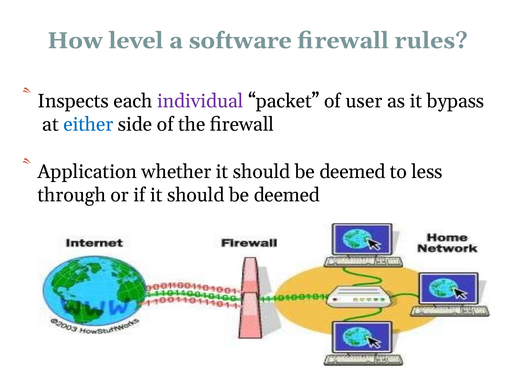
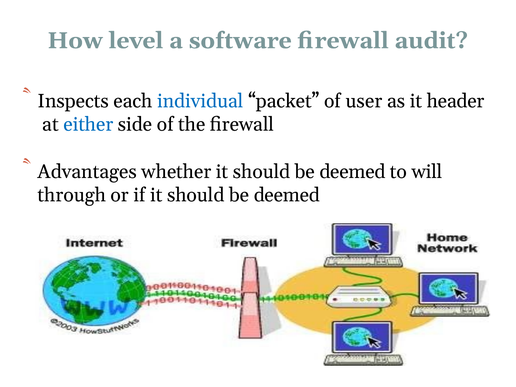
rules: rules -> audit (431, 41)
individual colour: purple -> blue (200, 101)
bypass: bypass -> header (456, 101)
Application: Application -> Advantages (87, 172)
less: less -> will (427, 172)
